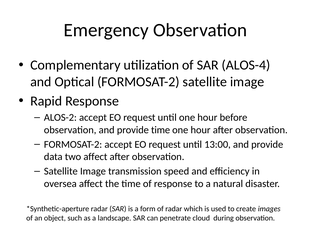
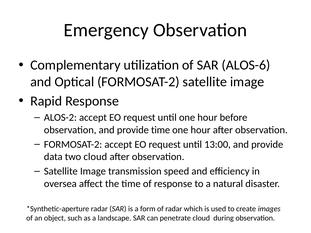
ALOS-4: ALOS-4 -> ALOS-6 (246, 65)
two affect: affect -> cloud (95, 157)
